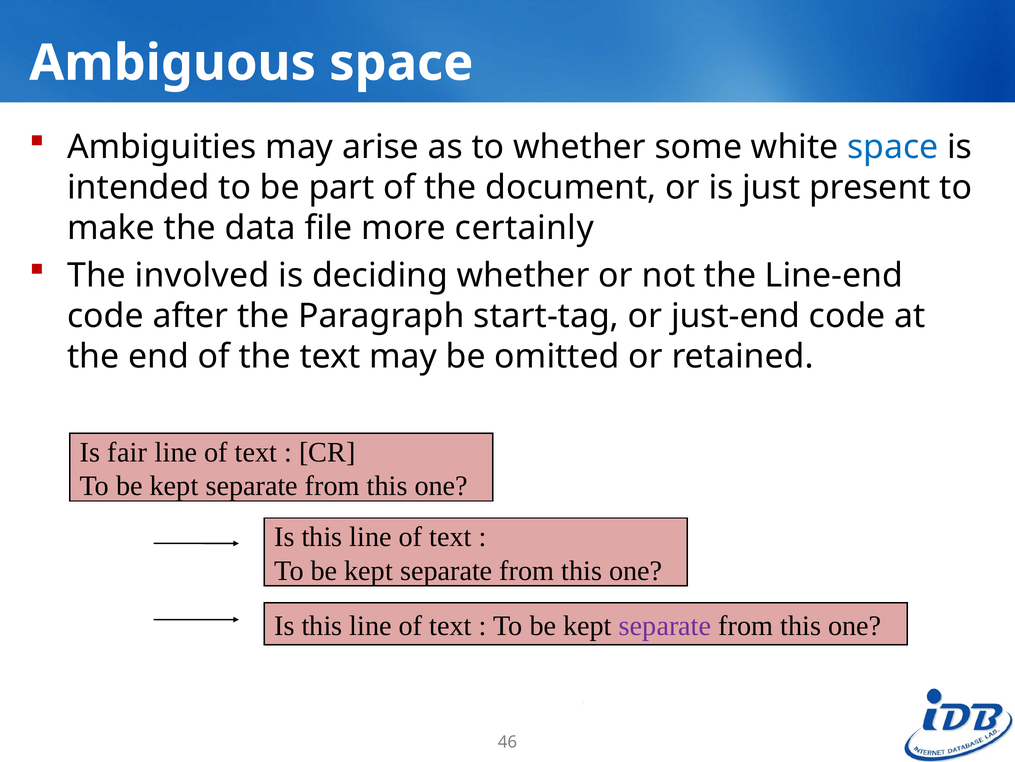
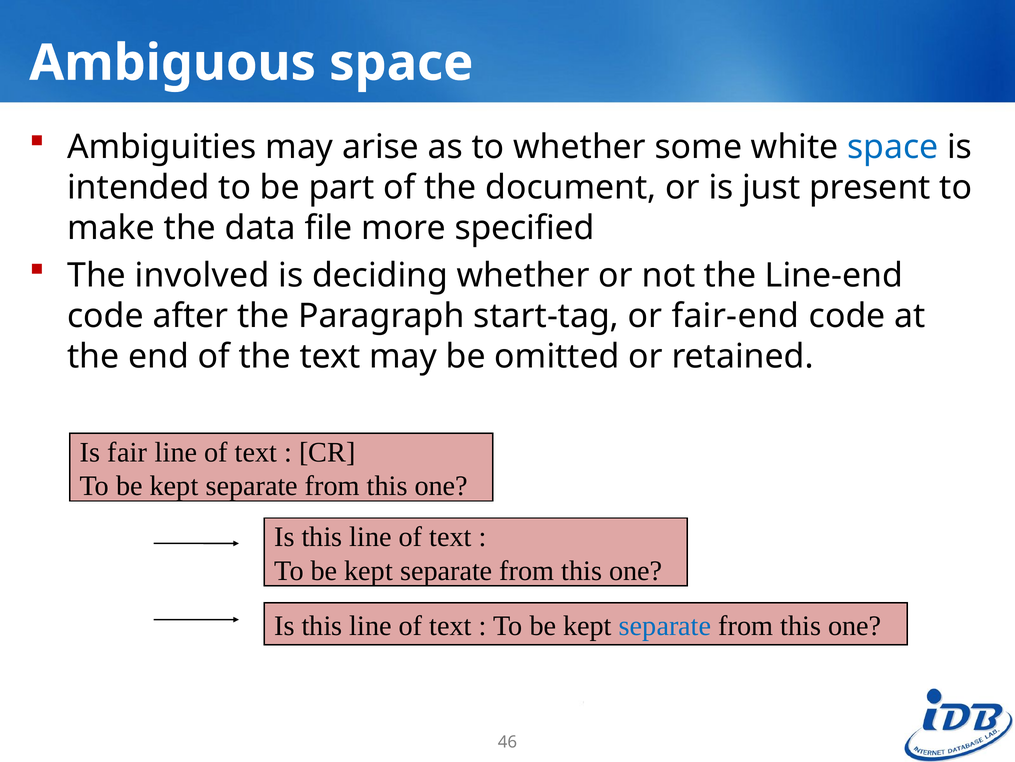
certainly: certainly -> specified (525, 228)
just-end: just-end -> fair-end (735, 316)
separate colour: purple -> blue (665, 625)
